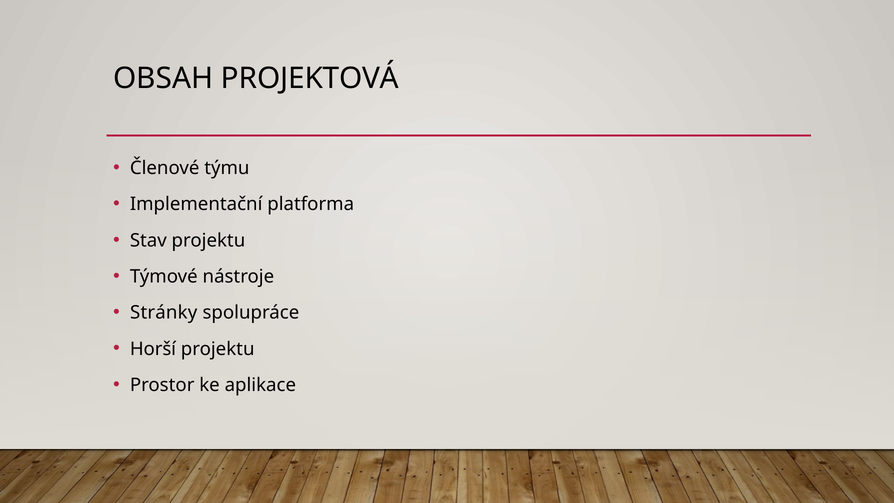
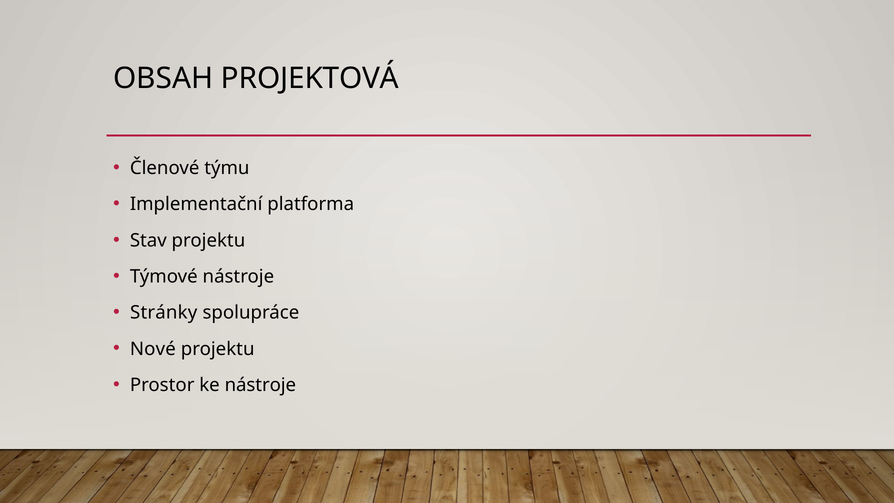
Horší: Horší -> Nové (153, 349)
ke aplikace: aplikace -> nástroje (260, 385)
